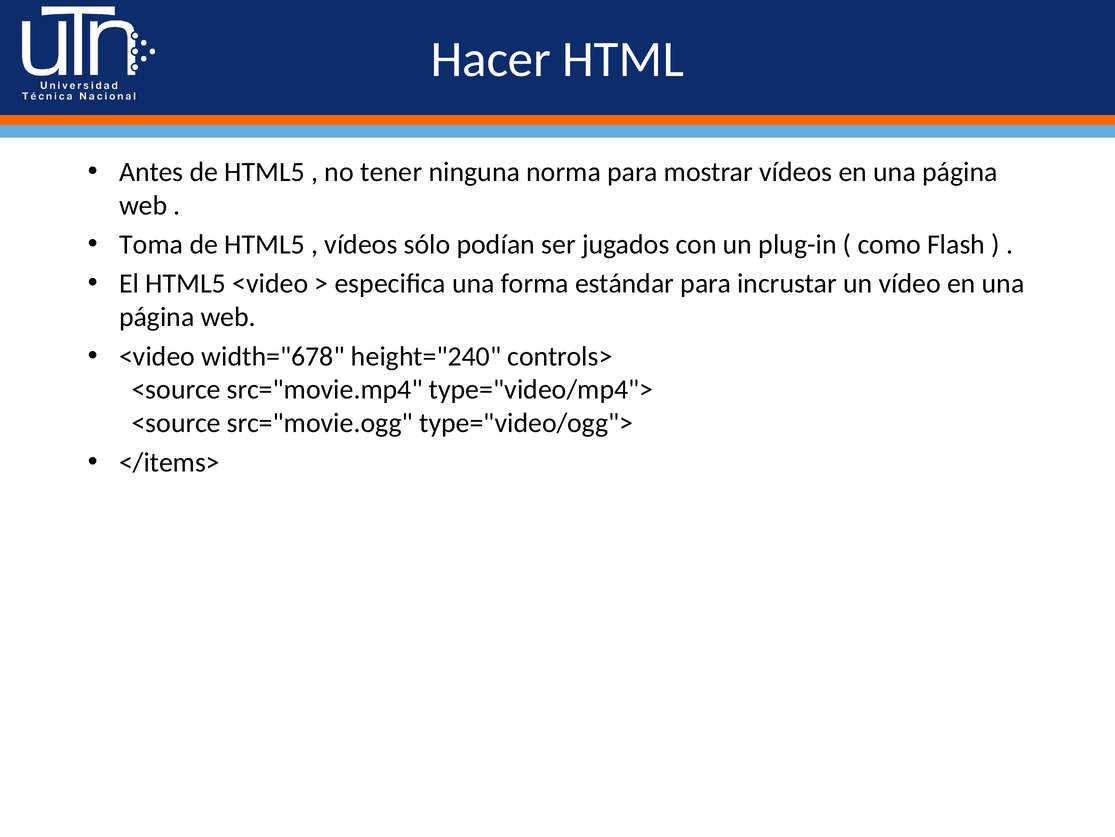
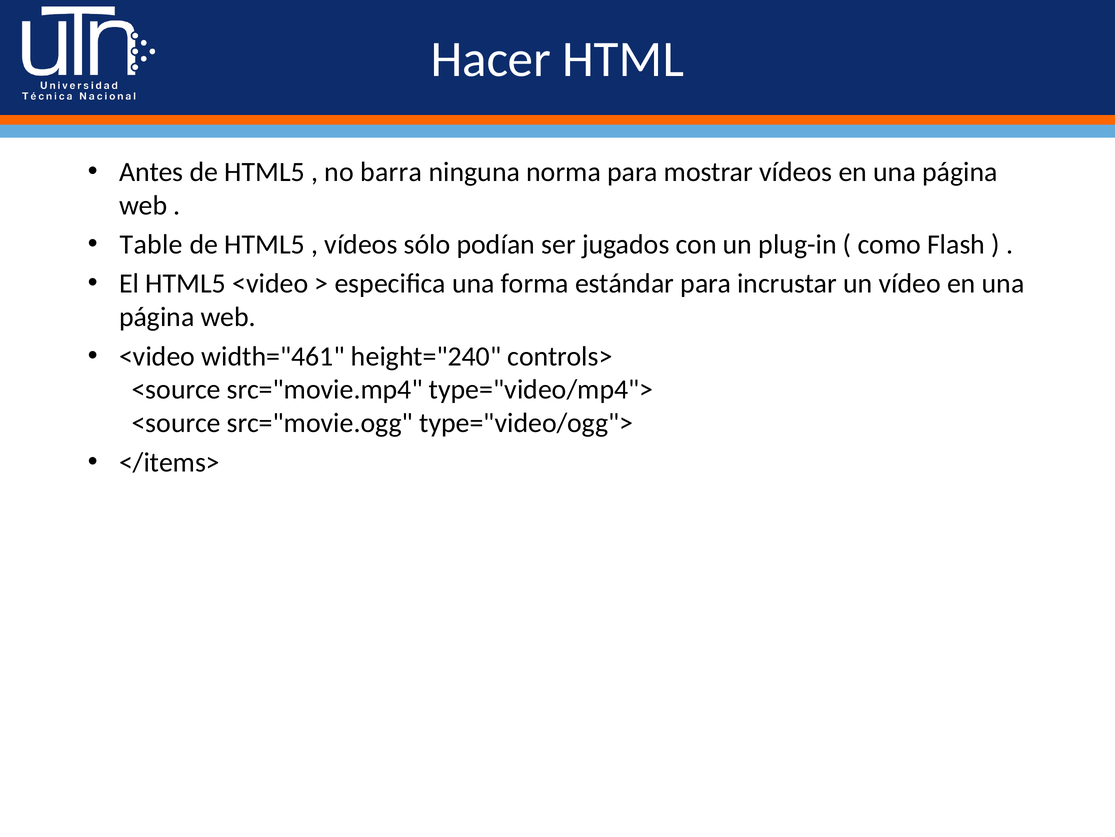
tener: tener -> barra (391, 172)
Toma: Toma -> Table (151, 244)
width="678: width="678 -> width="461 (273, 356)
